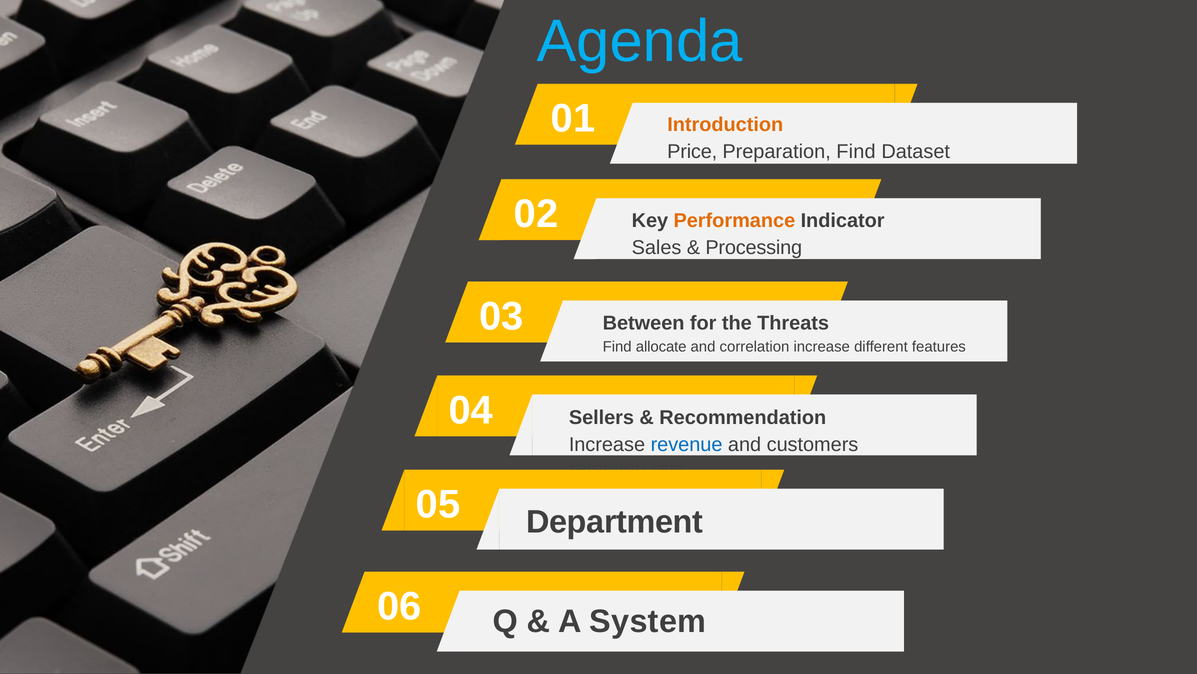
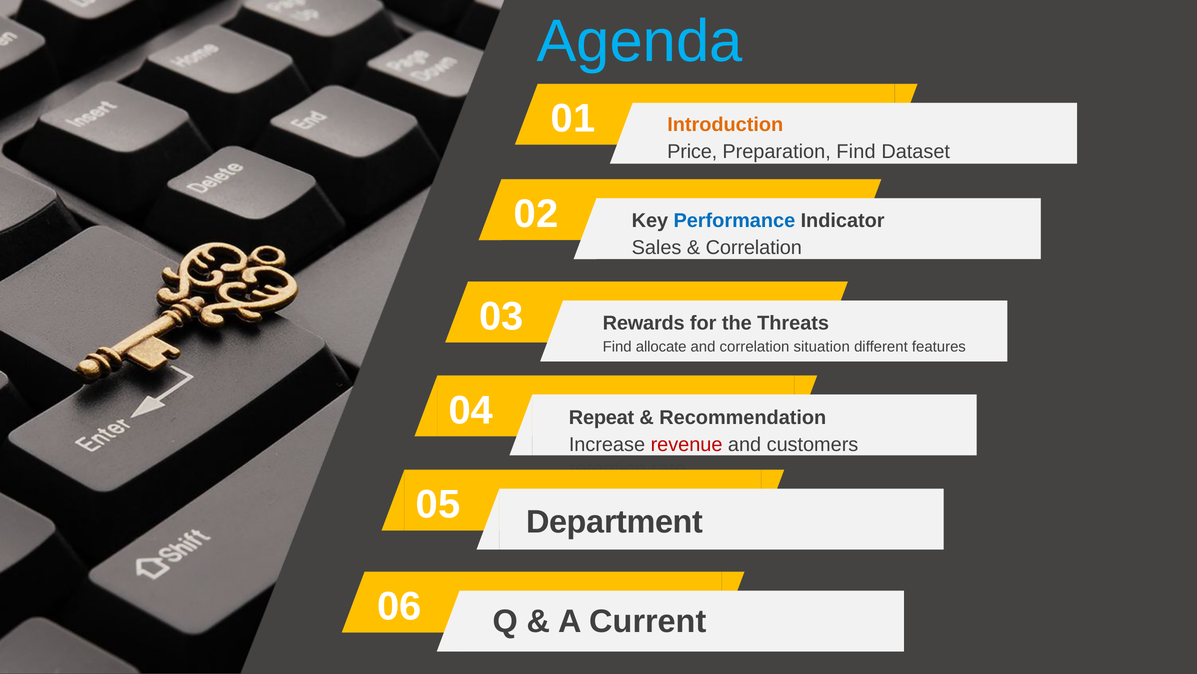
Performance colour: orange -> blue (734, 220)
Processing: Processing -> Correlation (754, 247)
Between: Between -> Rewards (644, 323)
correlation increase: increase -> situation (822, 346)
Sellers: Sellers -> Repeat (602, 417)
revenue colour: blue -> red (687, 444)
System: System -> Current (648, 621)
